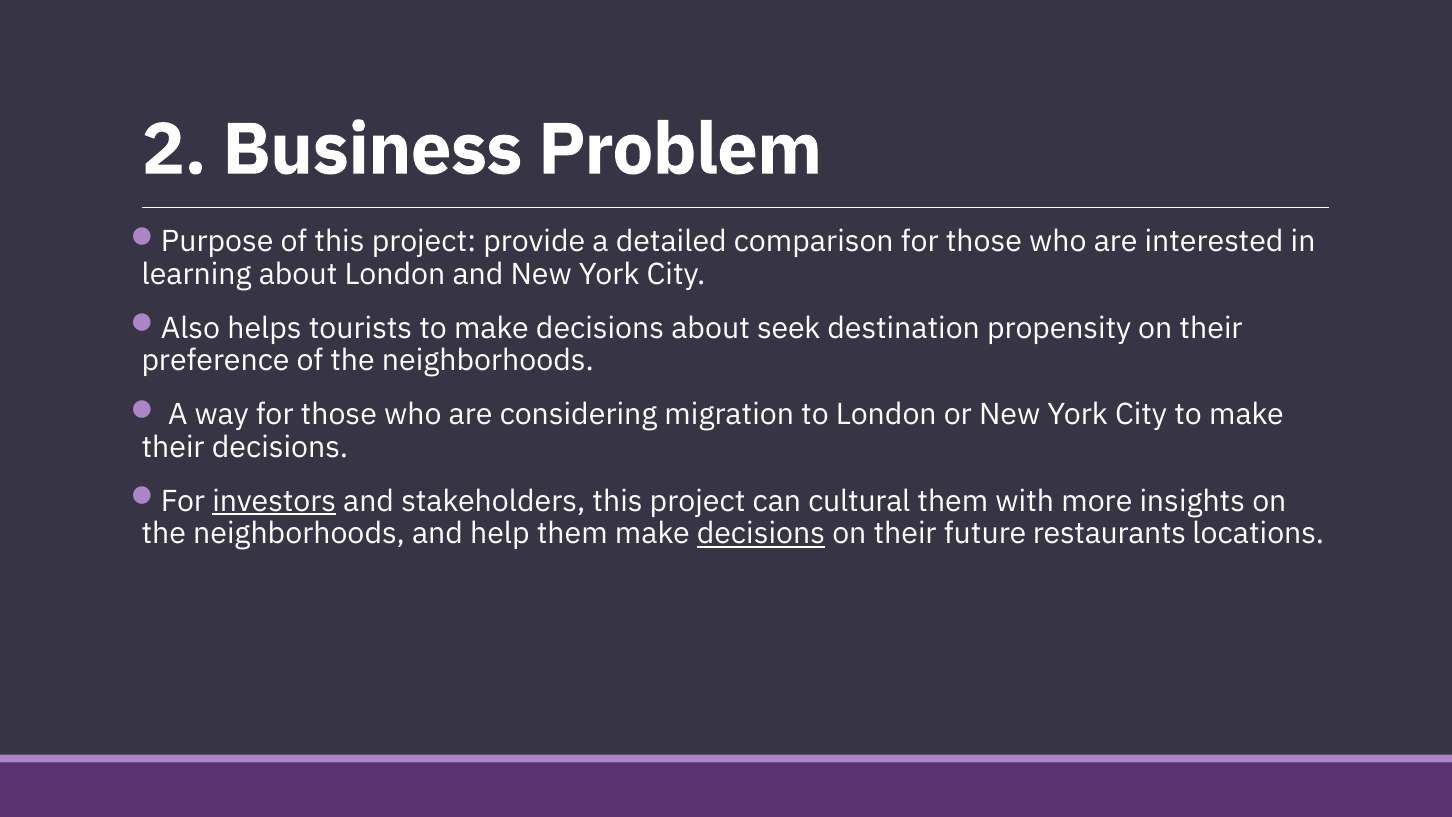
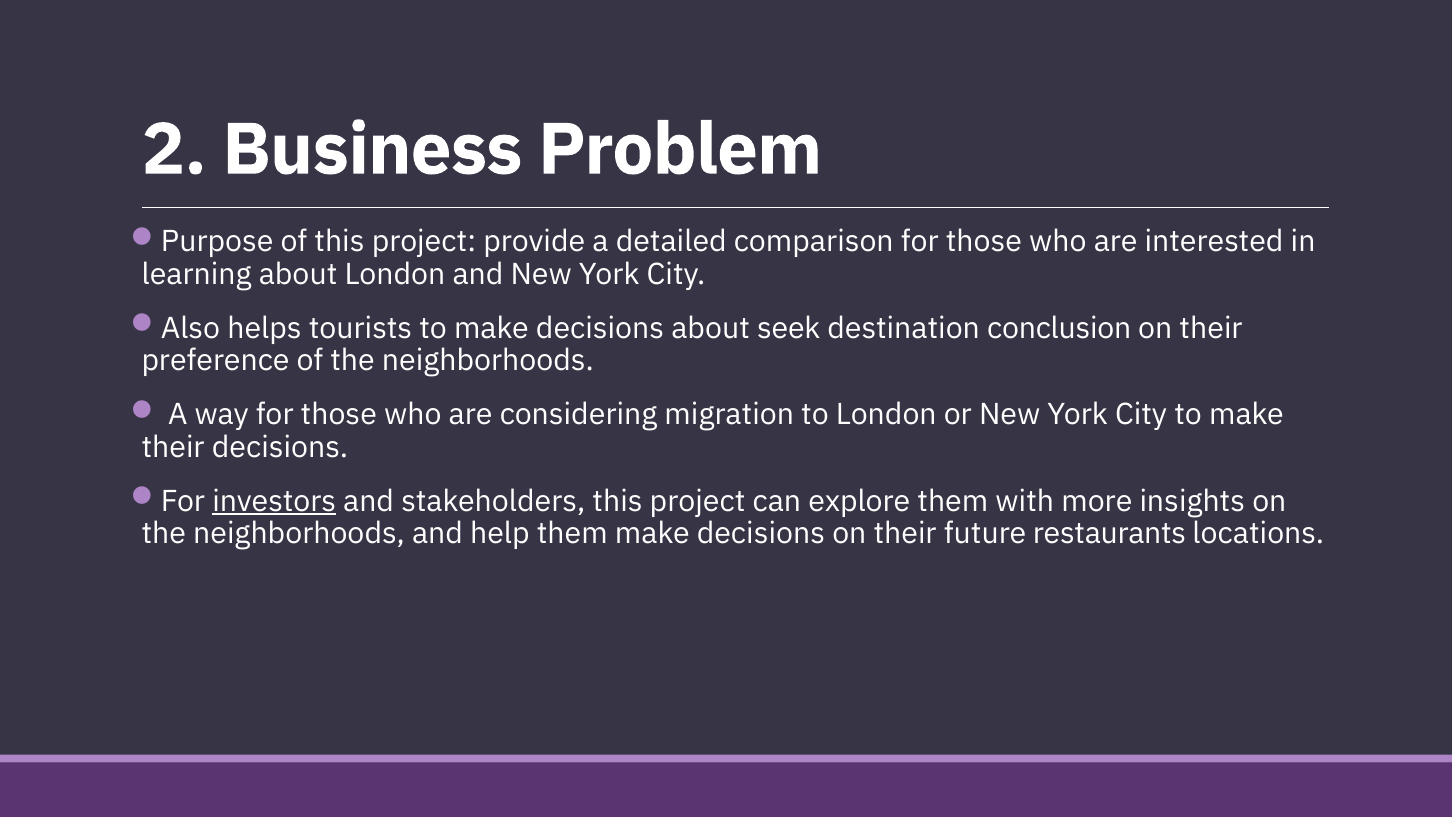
propensity: propensity -> conclusion (1059, 328)
cultural: cultural -> explore (859, 501)
decisions underline: present -> none (761, 534)
